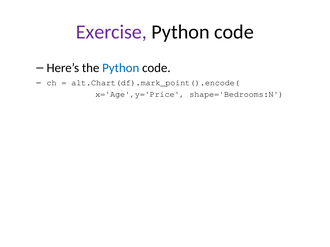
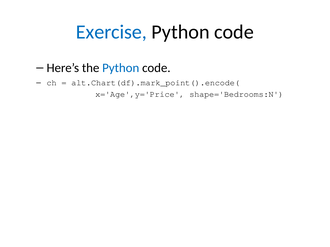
Exercise colour: purple -> blue (111, 32)
